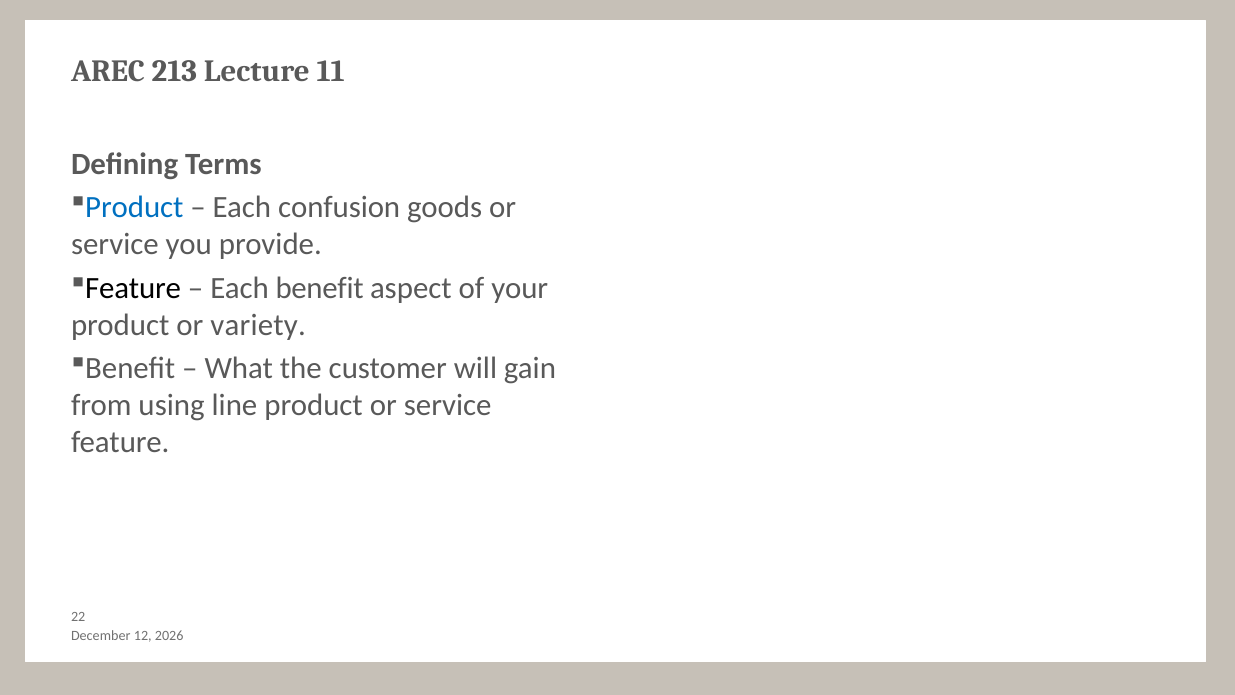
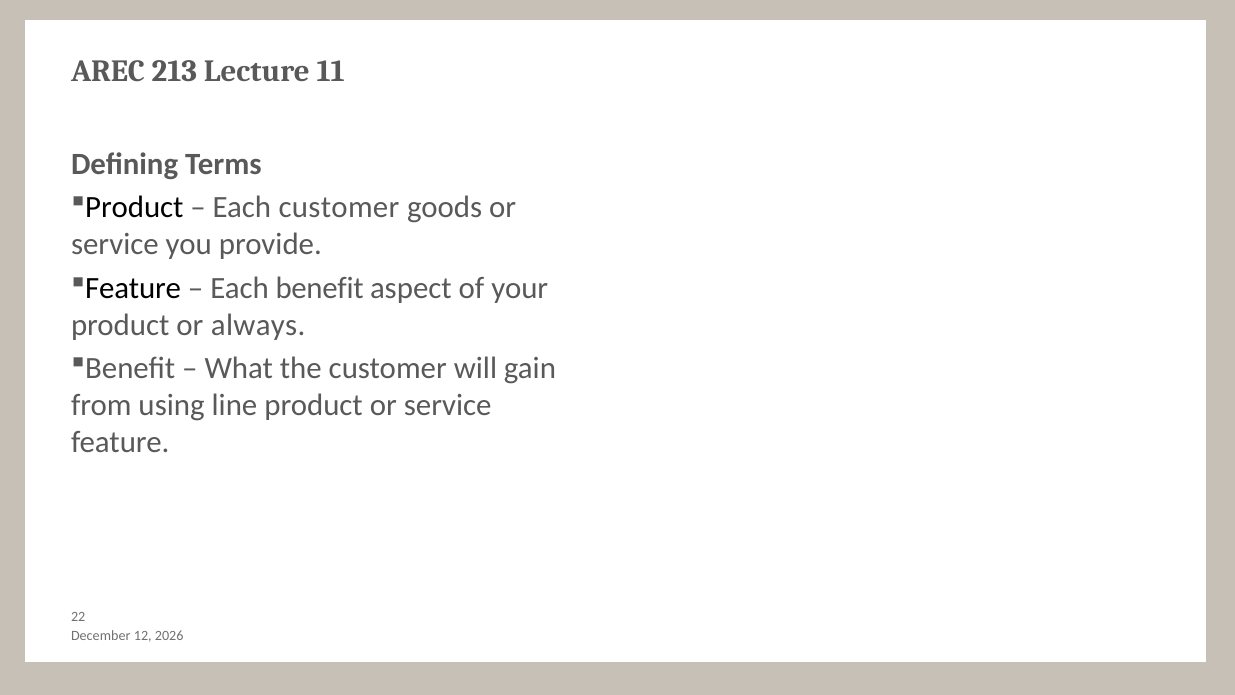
Product colour: blue -> black (134, 207)
Each confusion: confusion -> customer (339, 207)
variety: variety -> always (258, 325)
